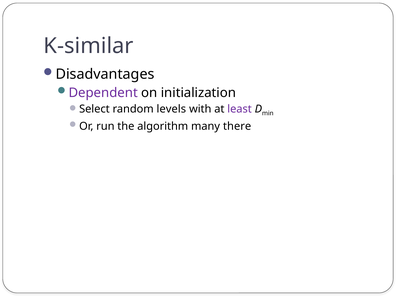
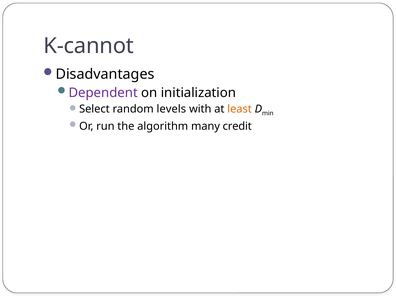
K-similar: K-similar -> K-cannot (89, 46)
least colour: purple -> orange (240, 109)
there: there -> credit (237, 126)
